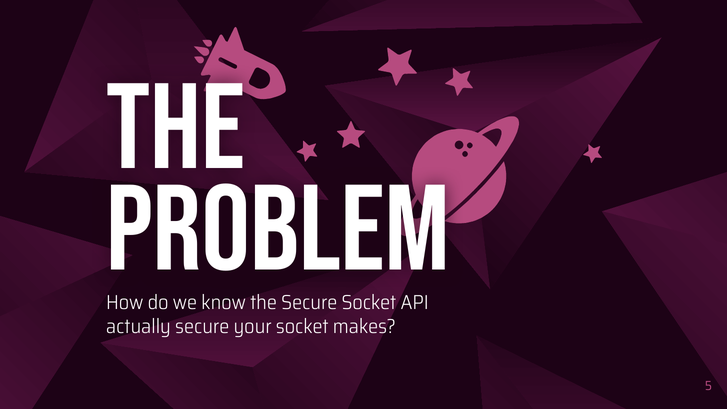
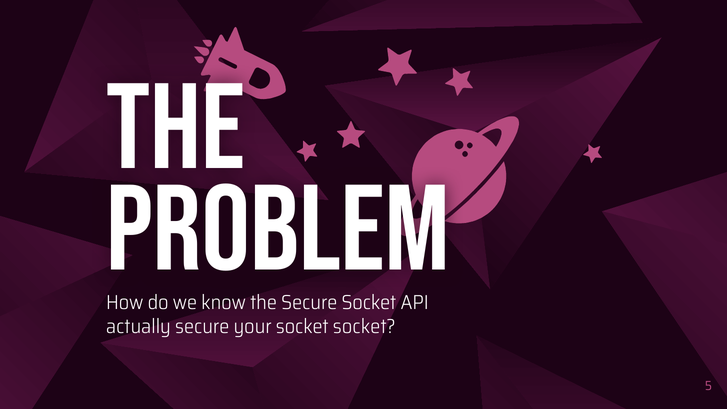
socket makes: makes -> socket (364, 327)
